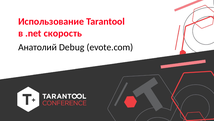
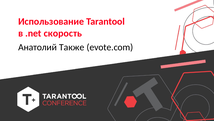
Debug: Debug -> Также (72, 47)
